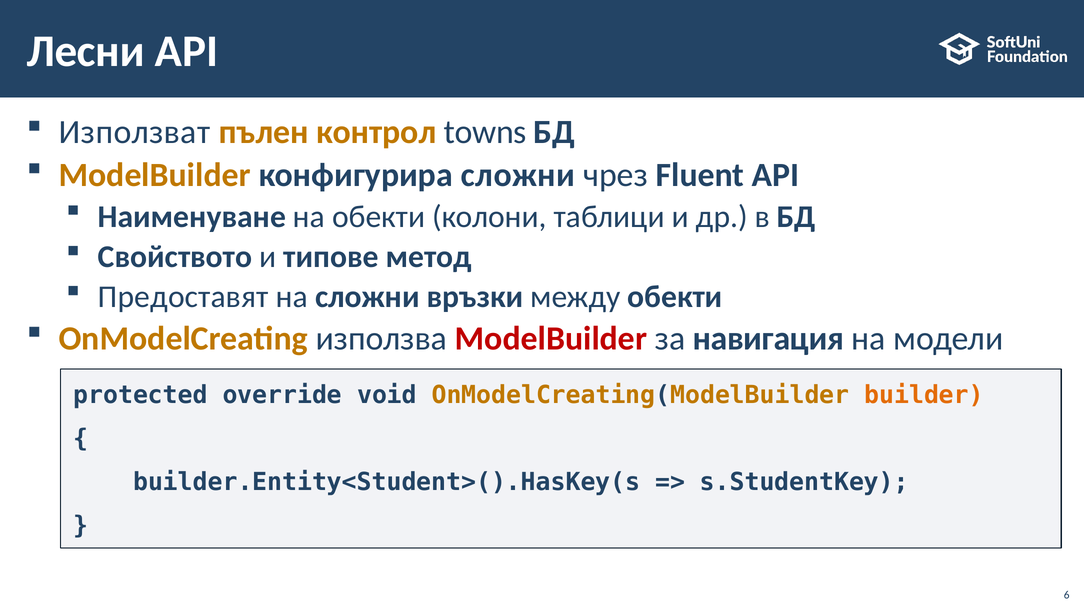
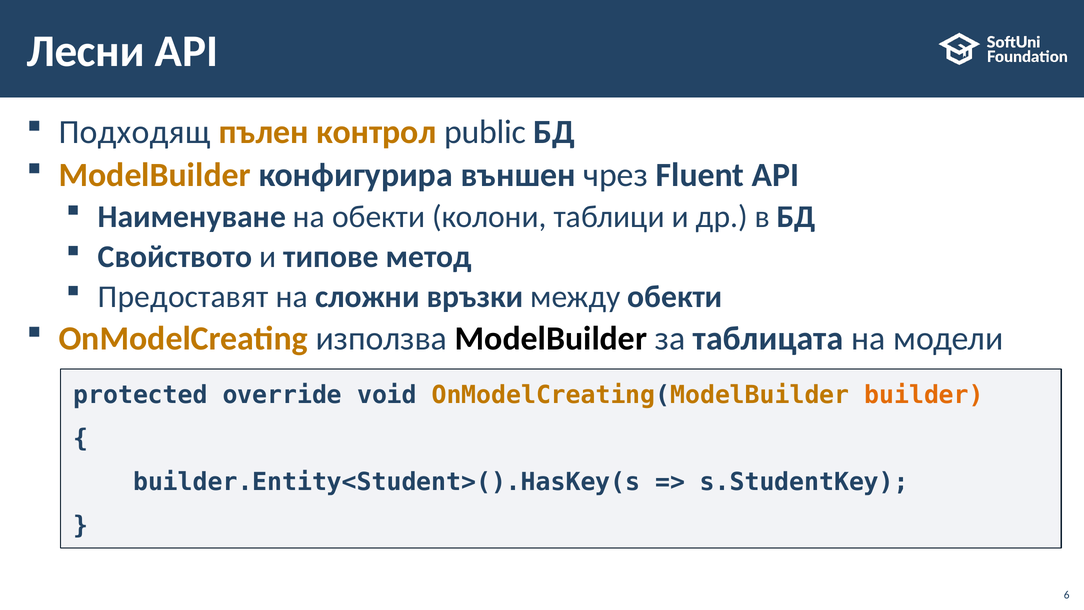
Използват: Използват -> Подходящ (135, 132)
towns: towns -> public (485, 132)
конфигурира сложни: сложни -> външен (518, 175)
ModelBuilder colour: red -> black (551, 339)
навигация: навигация -> таблицата (768, 339)
